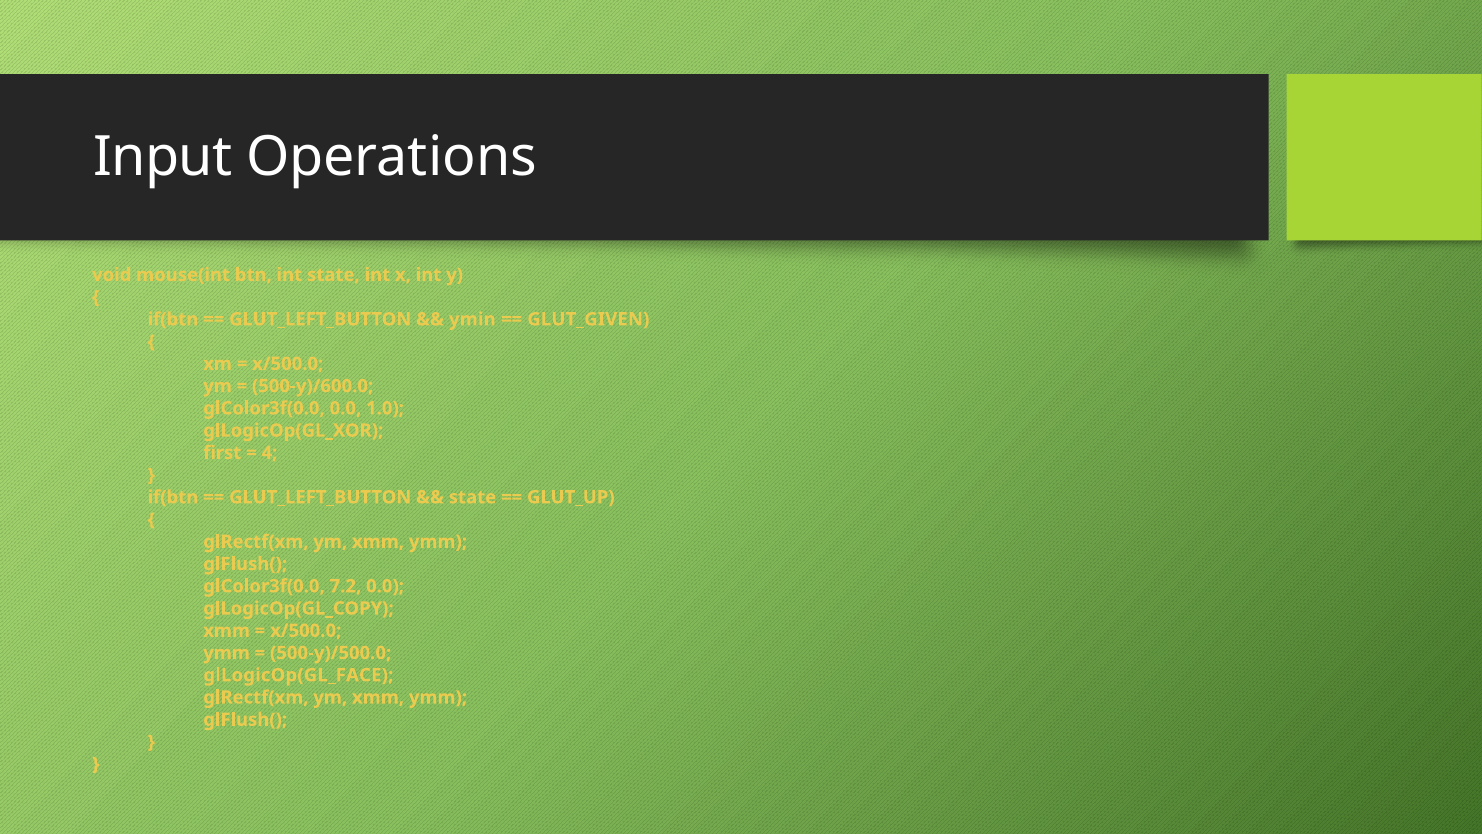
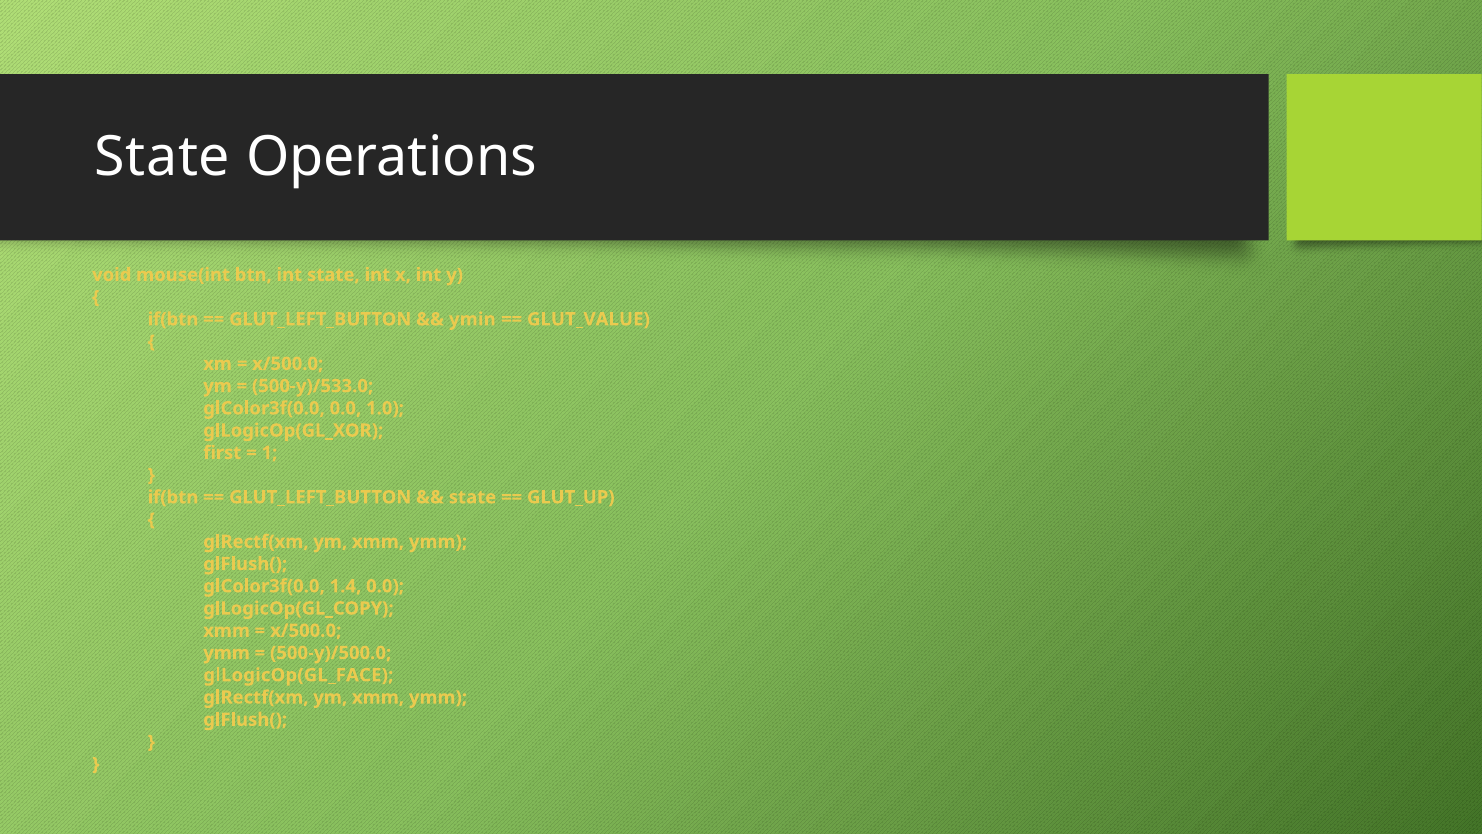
Input: Input -> State (162, 157)
GLUT_GIVEN: GLUT_GIVEN -> GLUT_VALUE (588, 319)
500-y)/600.0: 500-y)/600.0 -> 500-y)/533.0 (313, 386)
4: 4 -> 1 (269, 453)
7.2: 7.2 -> 1.4 (345, 586)
